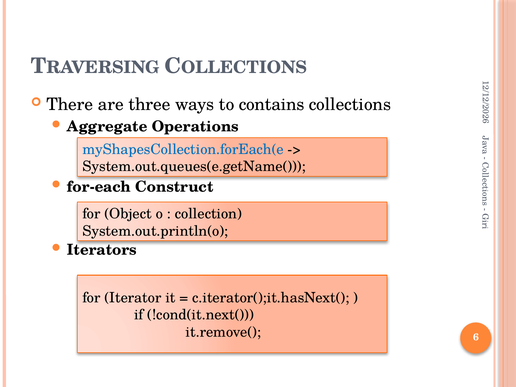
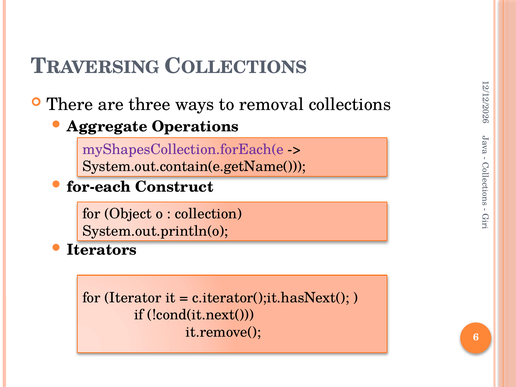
contains: contains -> removal (271, 104)
myShapesCollection.forEach(e colour: blue -> purple (183, 149)
System.out.queues(e.getName(: System.out.queues(e.getName( -> System.out.contain(e.getName( (194, 167)
